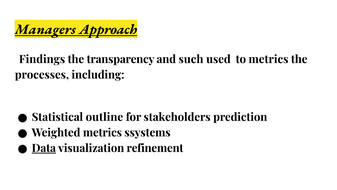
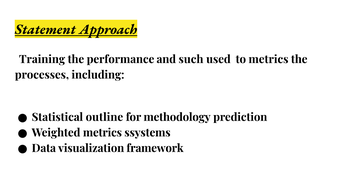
Managers: Managers -> Statement (45, 29)
Findings: Findings -> Training (42, 59)
transparency: transparency -> performance (120, 59)
stakeholders: stakeholders -> methodology (177, 117)
Data underline: present -> none (44, 148)
refinement: refinement -> framework (155, 148)
